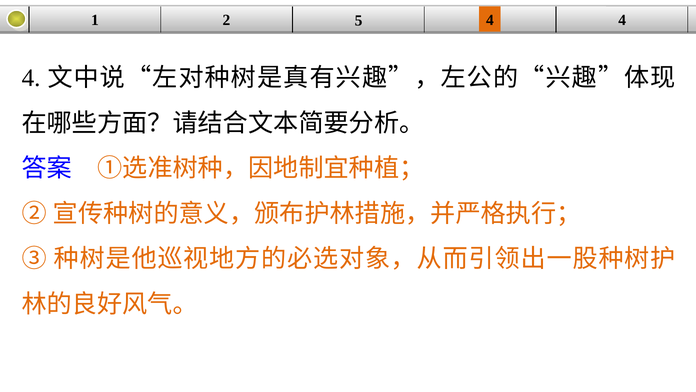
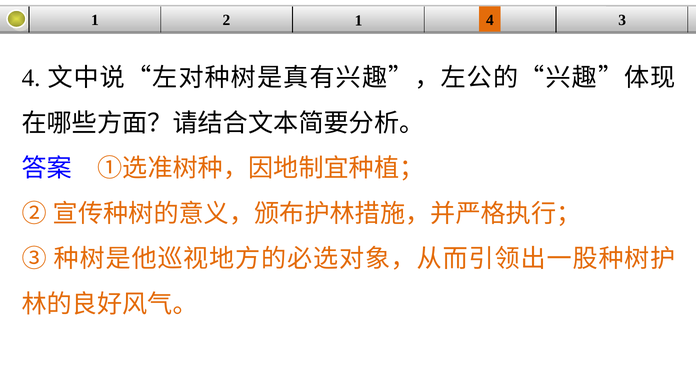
2 5: 5 -> 1 (359, 21)
4 4: 4 -> 3 (622, 20)
